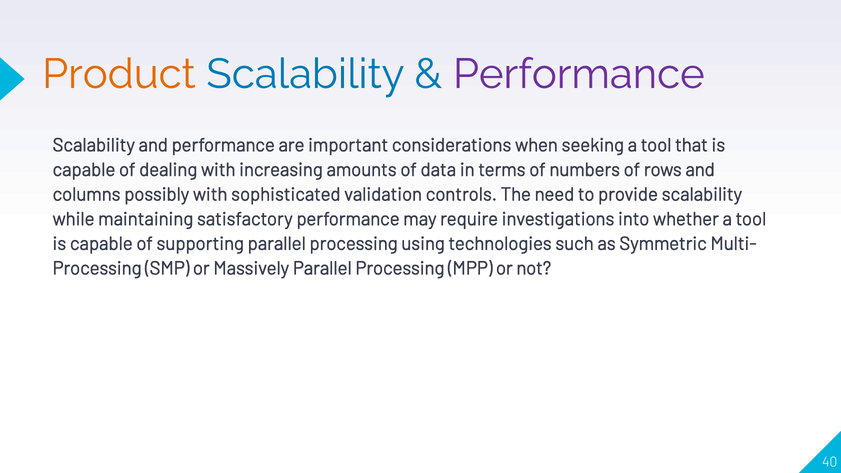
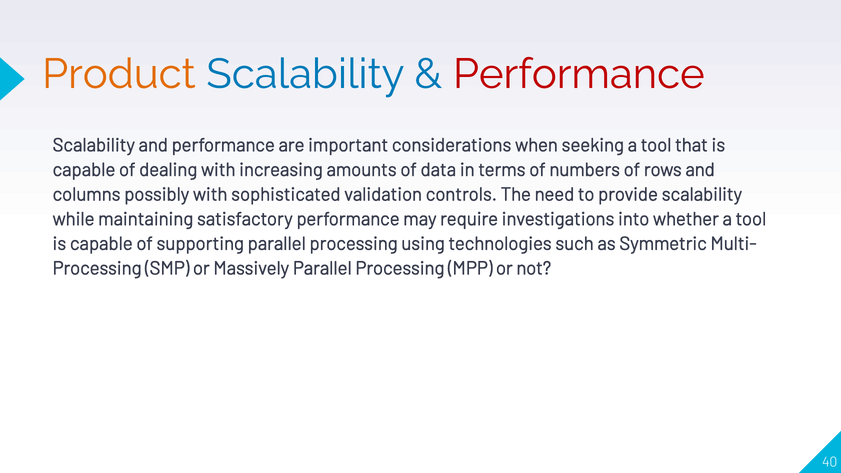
Performance colour: purple -> red (579, 74)
